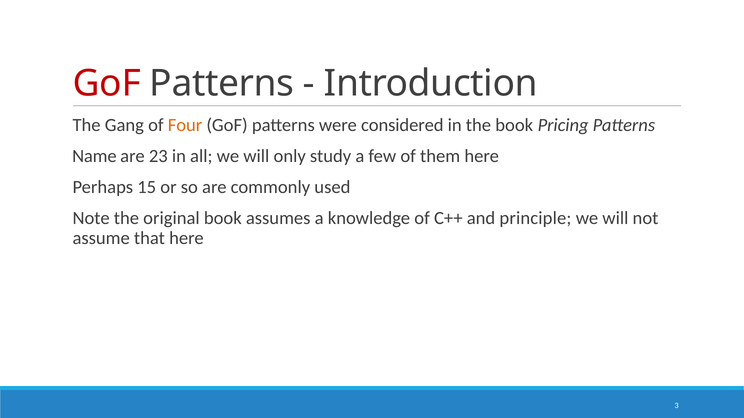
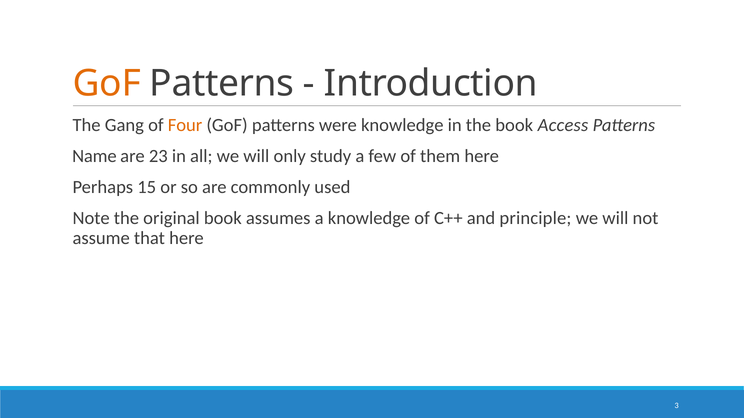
GoF colour: red -> orange (107, 83)
were considered: considered -> knowledge (402, 125)
Pricing: Pricing -> Access (563, 125)
